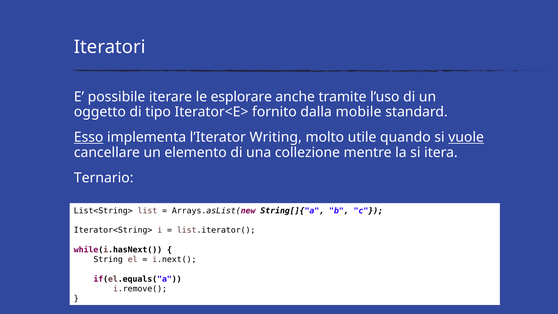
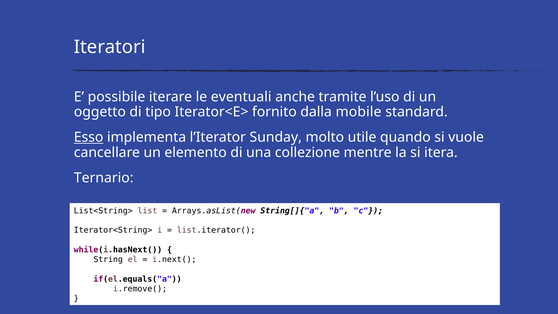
esplorare: esplorare -> eventuali (241, 97)
Writing: Writing -> Sunday (276, 137)
vuole underline: present -> none (466, 137)
